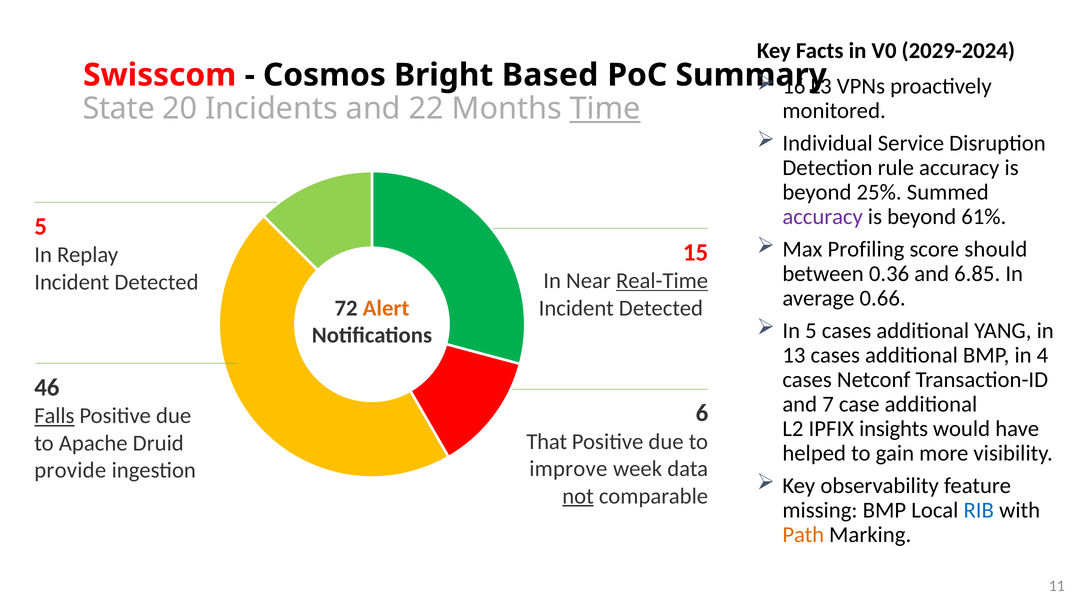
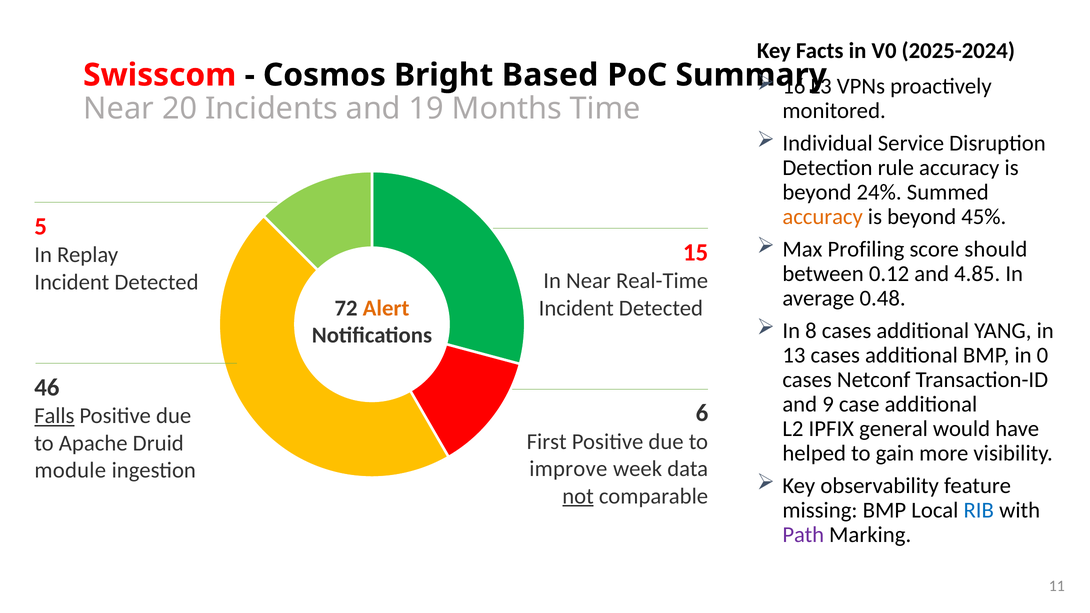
2029-2024: 2029-2024 -> 2025-2024 (958, 51)
State: State -> Near (119, 109)
22: 22 -> 19 (426, 109)
Time underline: present -> none (605, 109)
25%: 25% -> 24% (879, 192)
accuracy colour: purple -> orange (823, 217)
61%: 61% -> 45% (984, 217)
0.36: 0.36 -> 0.12 (889, 274)
6.85: 6.85 -> 4.85 (977, 274)
Real-Time underline: present -> none (662, 281)
0.66: 0.66 -> 0.48 (883, 298)
In 5: 5 -> 8 (811, 331)
4: 4 -> 0 (1042, 355)
7: 7 -> 9 (828, 404)
insights: insights -> general (894, 429)
That: That -> First (547, 442)
provide: provide -> module (70, 470)
Path colour: orange -> purple (803, 535)
